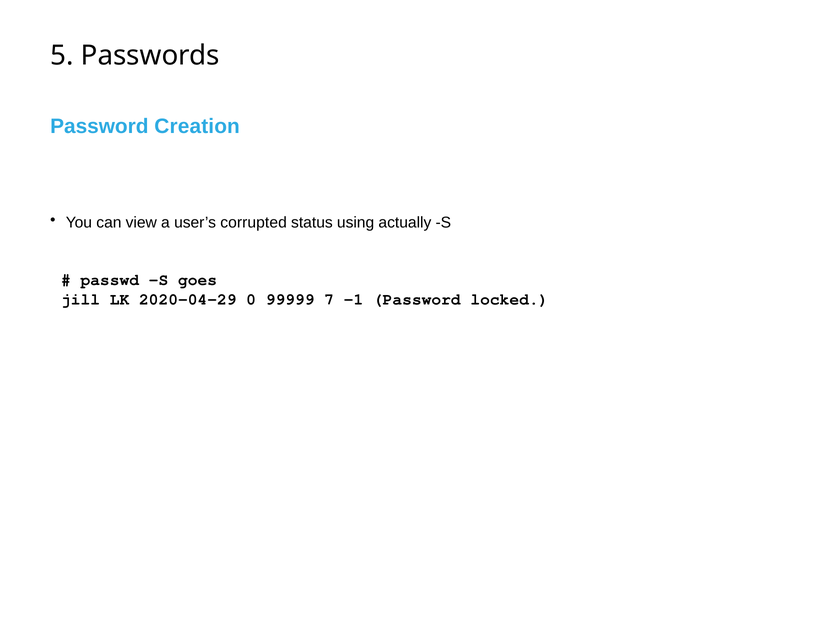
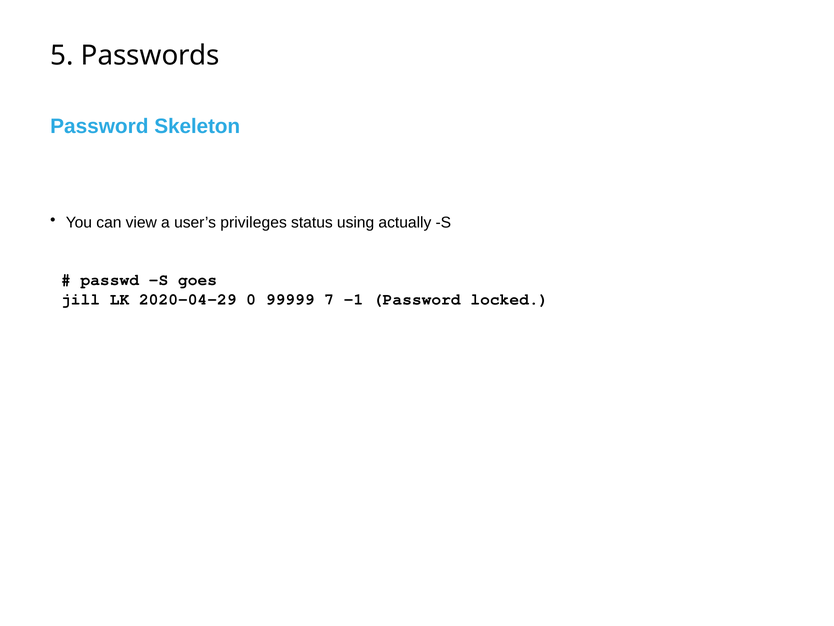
Creation: Creation -> Skeleton (197, 126)
corrupted: corrupted -> privileges (254, 222)
